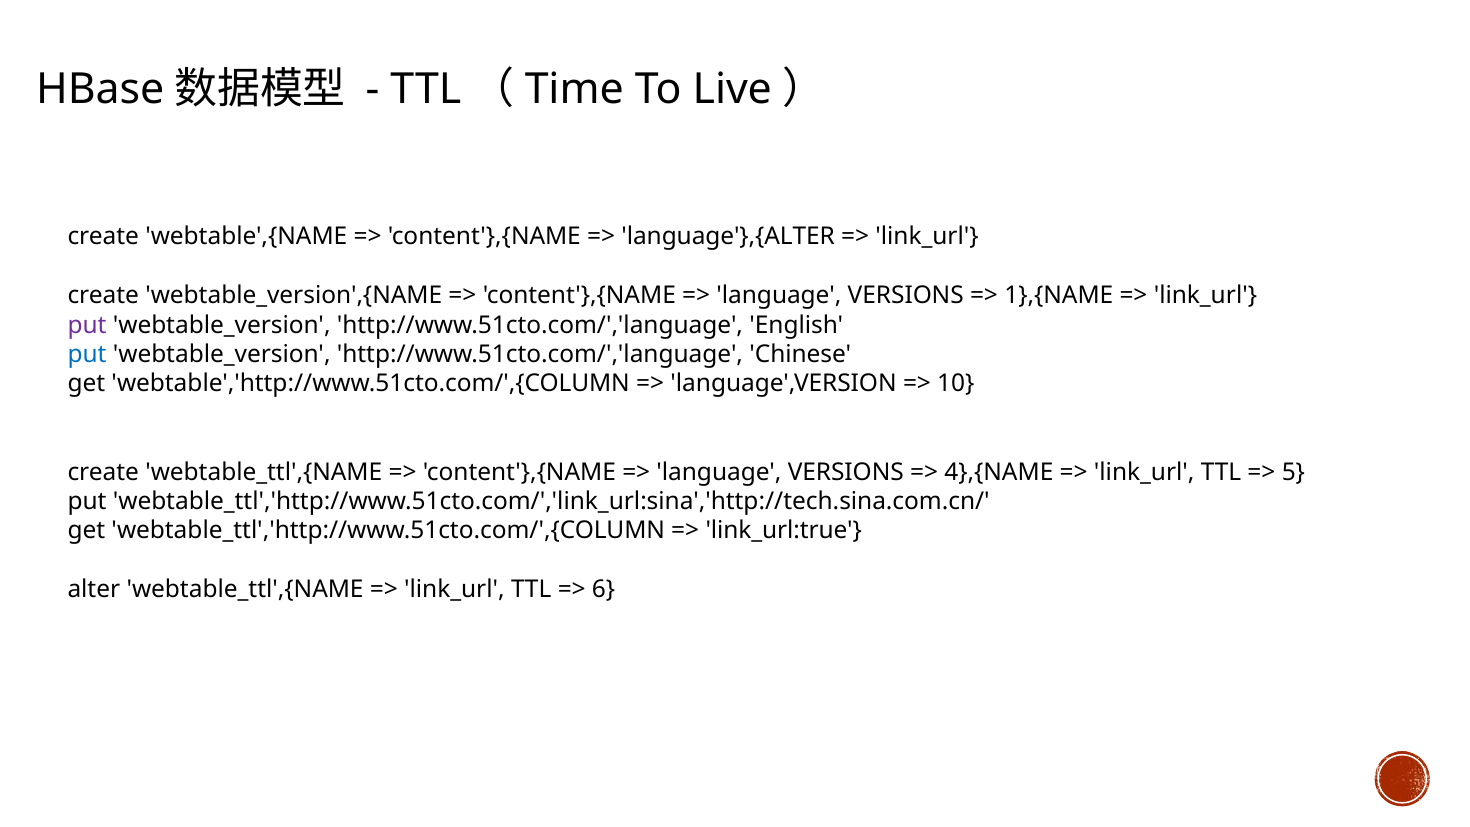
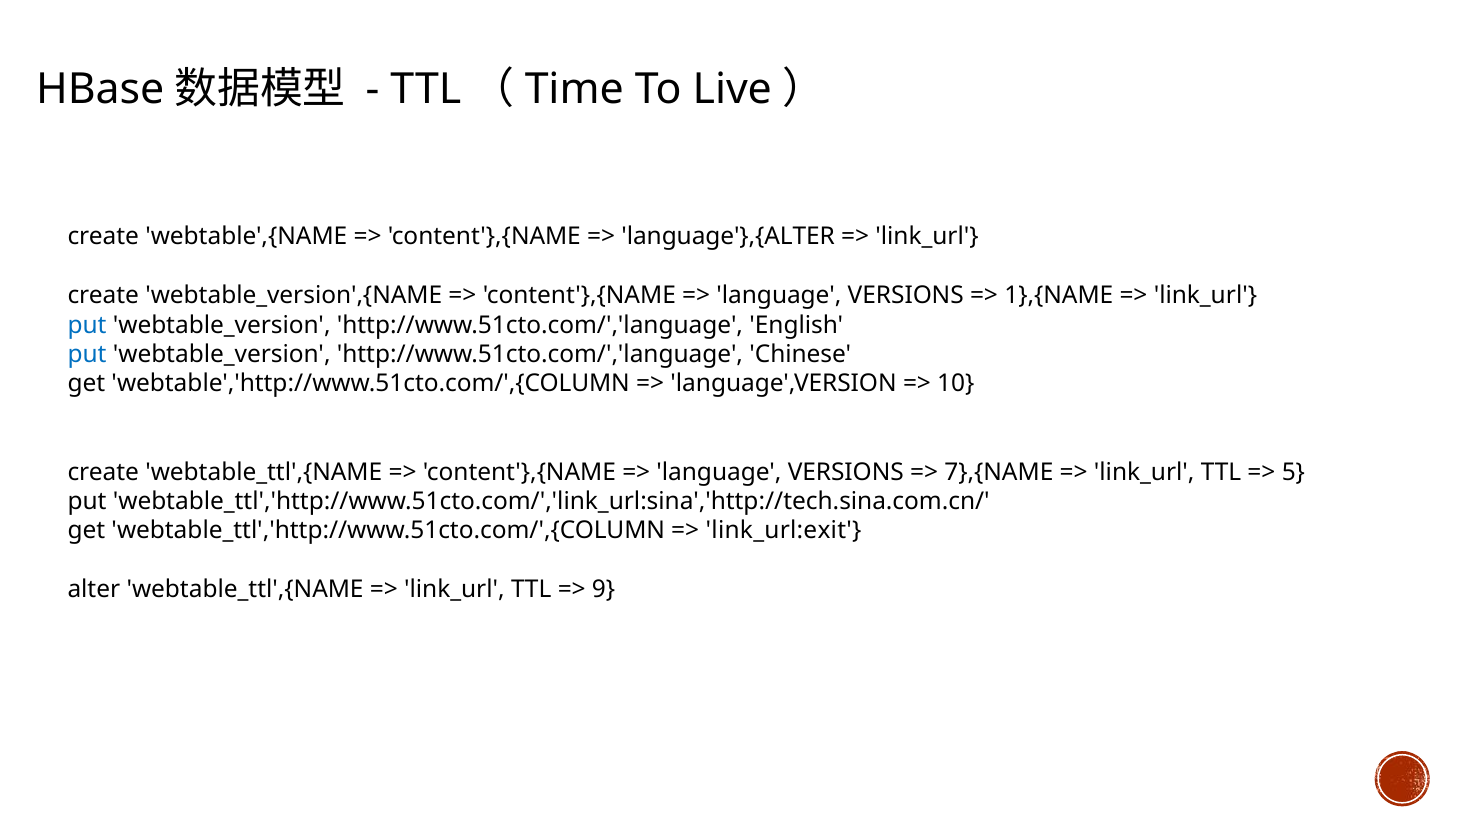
put colour: purple -> blue (87, 325)
4},{NAME: 4},{NAME -> 7},{NAME (999, 472)
link_url:true: link_url:true -> link_url:exit (784, 531)
6: 6 -> 9 (604, 589)
